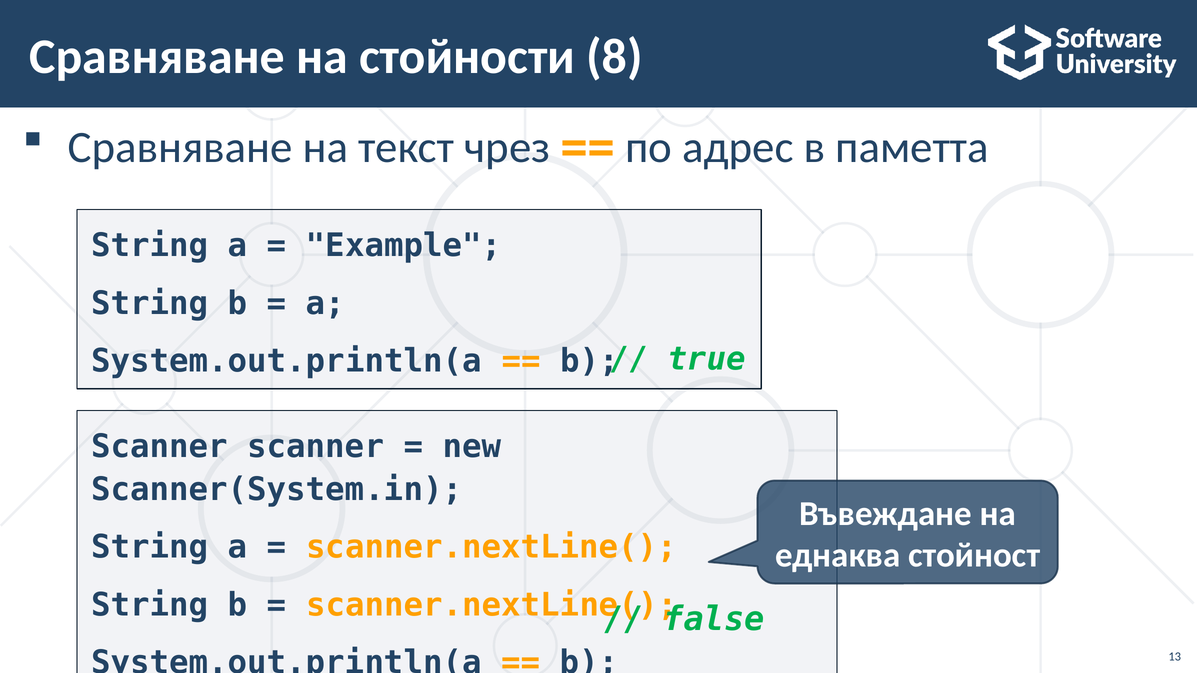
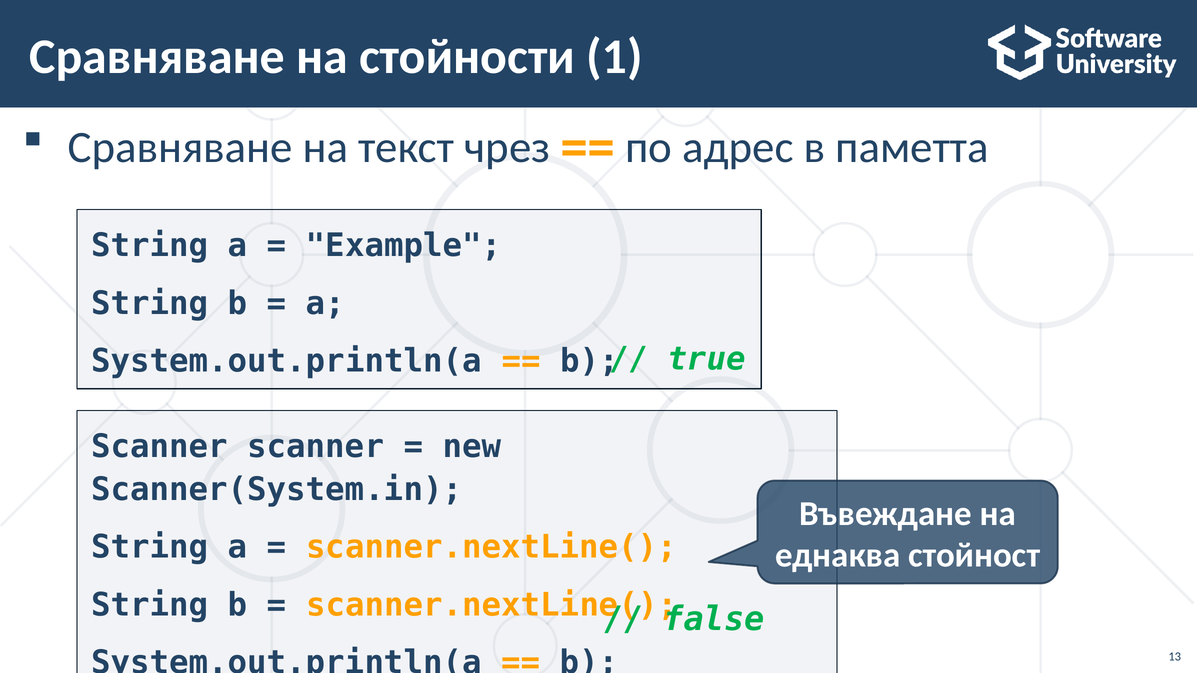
8: 8 -> 1 (615, 57)
